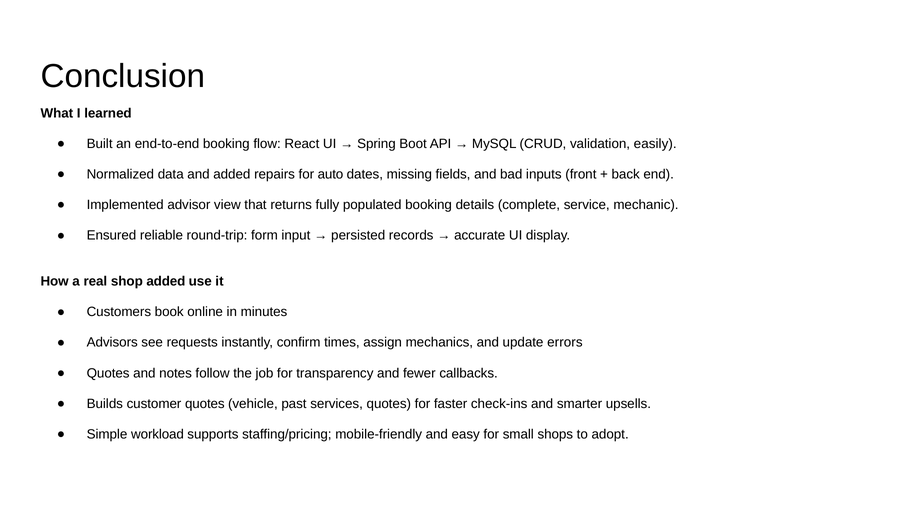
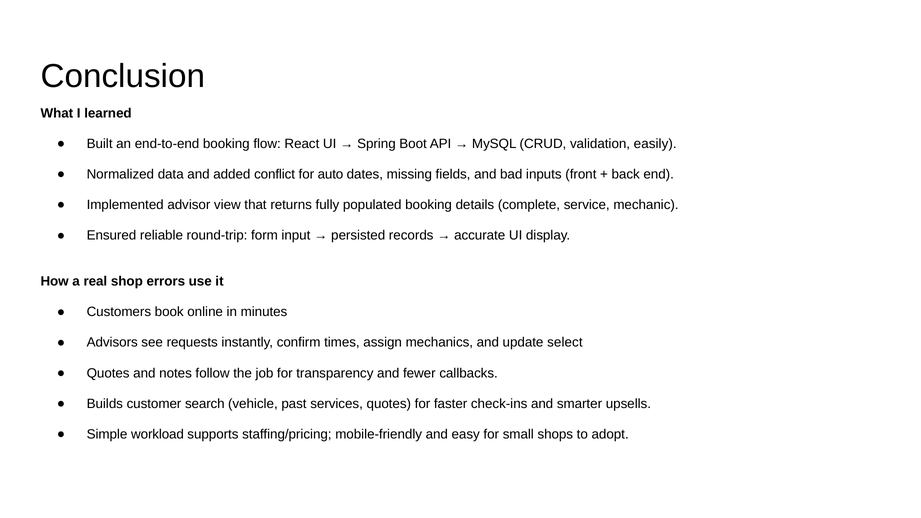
repairs: repairs -> conflict (275, 174)
shop added: added -> errors (166, 281)
errors: errors -> select (565, 343)
customer quotes: quotes -> search (205, 404)
